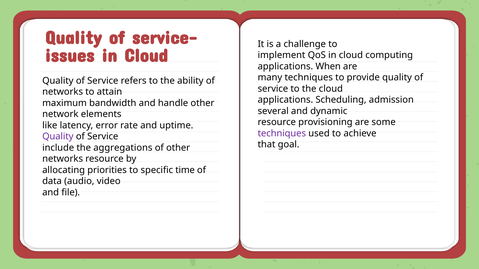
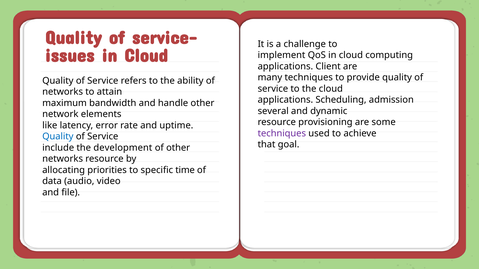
When: When -> Client (328, 66)
Quality colour: purple -> blue (58, 137)
aggregations: aggregations -> development (123, 148)
